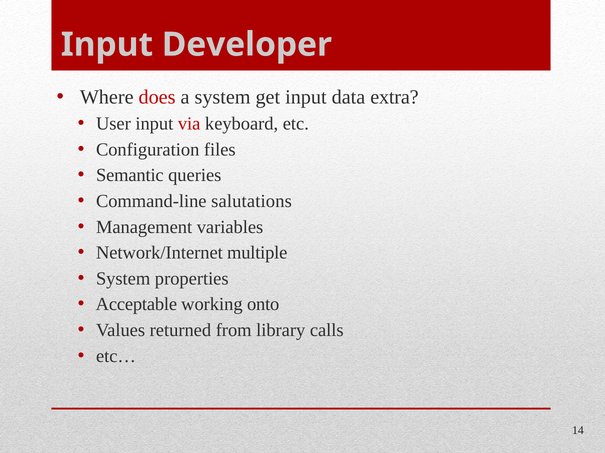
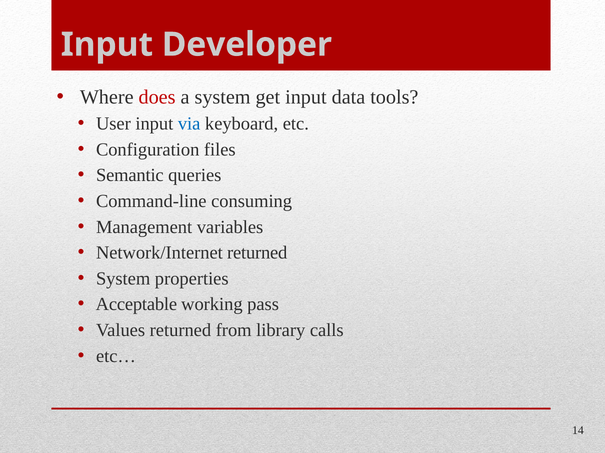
extra: extra -> tools (394, 97)
via colour: red -> blue (189, 124)
salutations: salutations -> consuming (252, 201)
Network/Internet multiple: multiple -> returned (257, 253)
onto: onto -> pass (263, 305)
